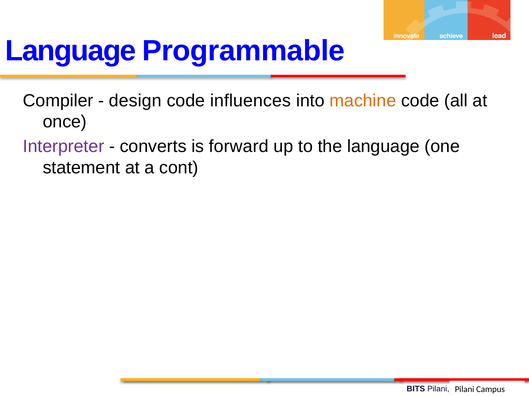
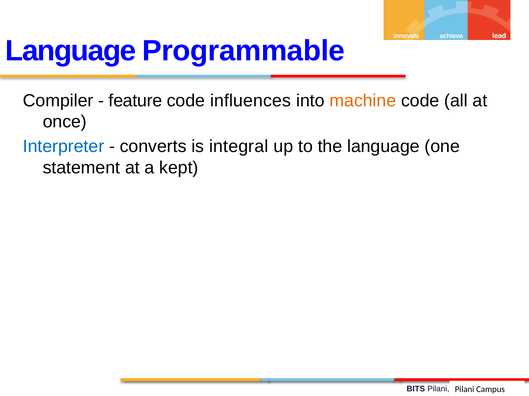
design: design -> feature (136, 101)
Interpreter colour: purple -> blue (64, 147)
forward: forward -> integral (239, 147)
cont: cont -> kept (179, 168)
